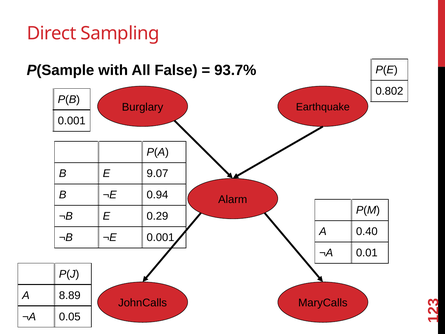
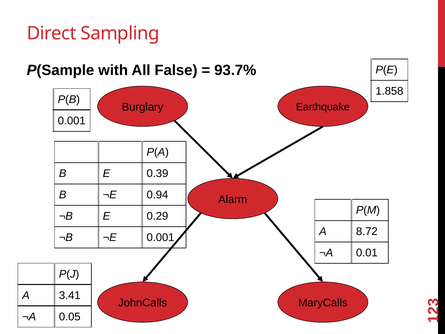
0.802: 0.802 -> 1.858 (389, 91)
9.07: 9.07 -> 0.39 (157, 173)
0.40: 0.40 -> 8.72 (367, 231)
8.89: 8.89 -> 3.41 (70, 295)
